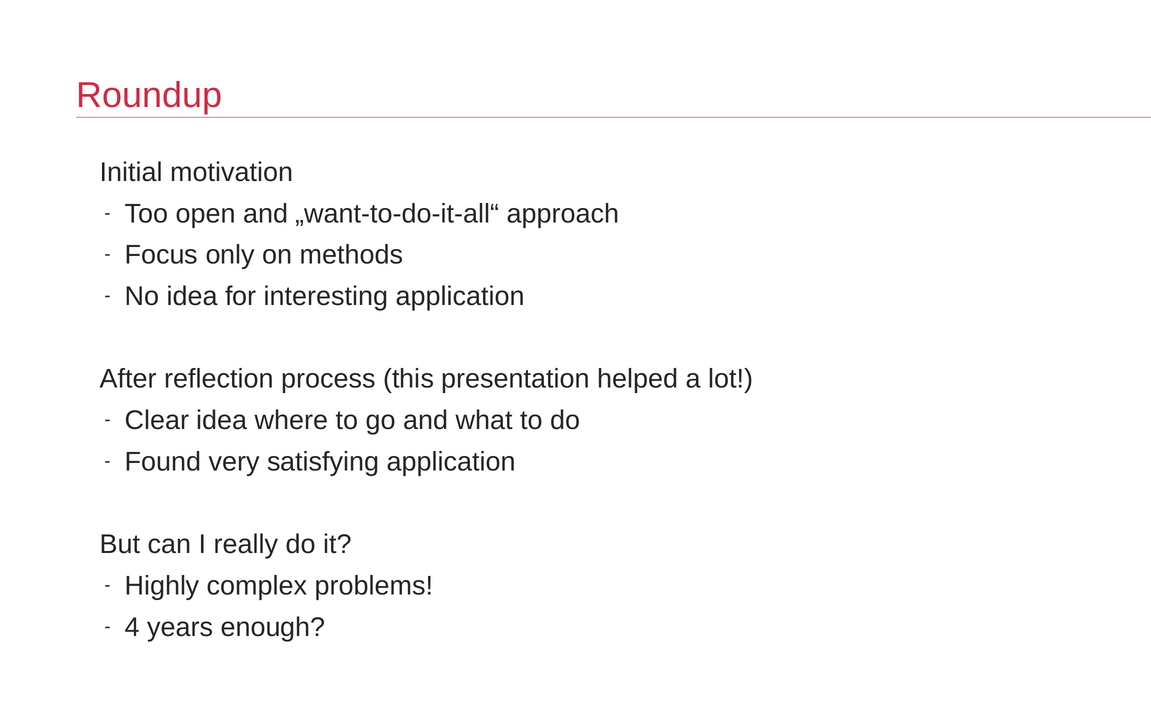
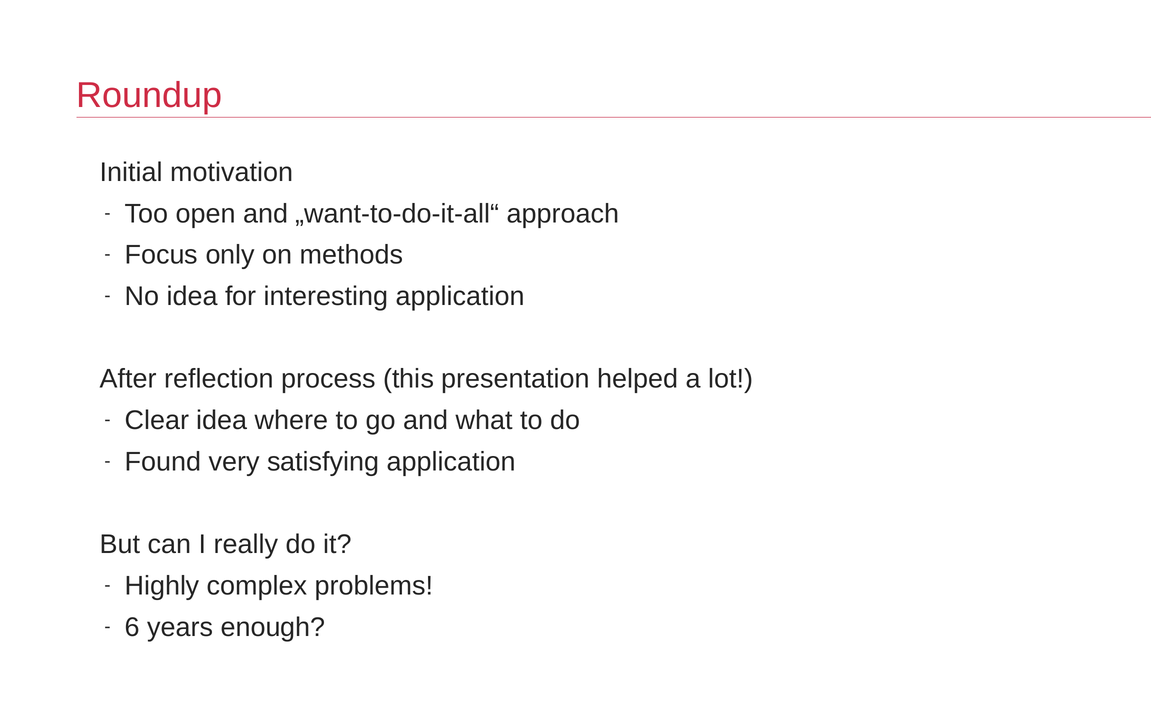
4: 4 -> 6 (132, 627)
